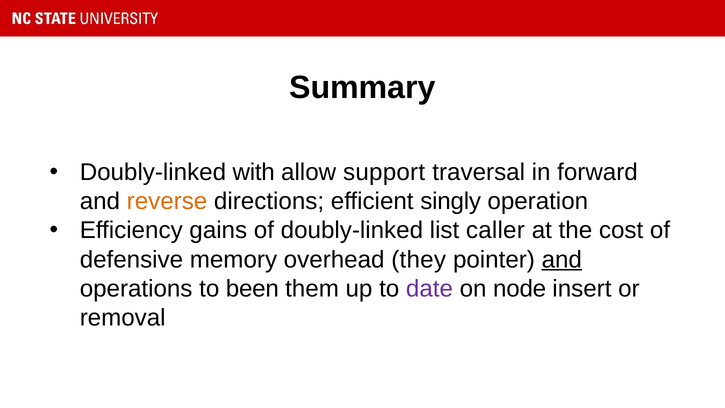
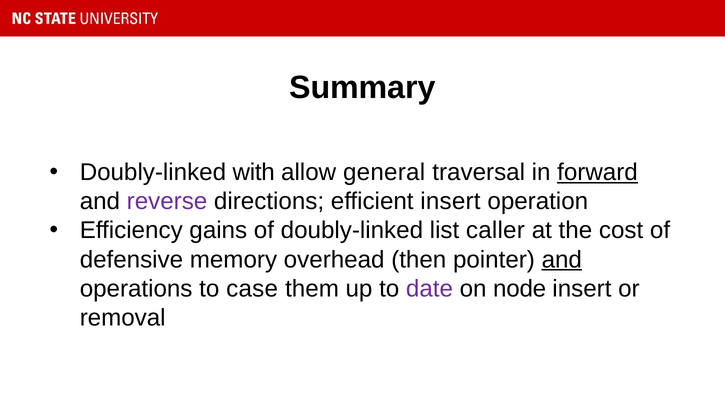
support: support -> general (384, 172)
forward underline: none -> present (597, 172)
reverse colour: orange -> purple (167, 201)
efficient singly: singly -> insert (450, 201)
they: they -> then (419, 259)
been: been -> case (252, 288)
